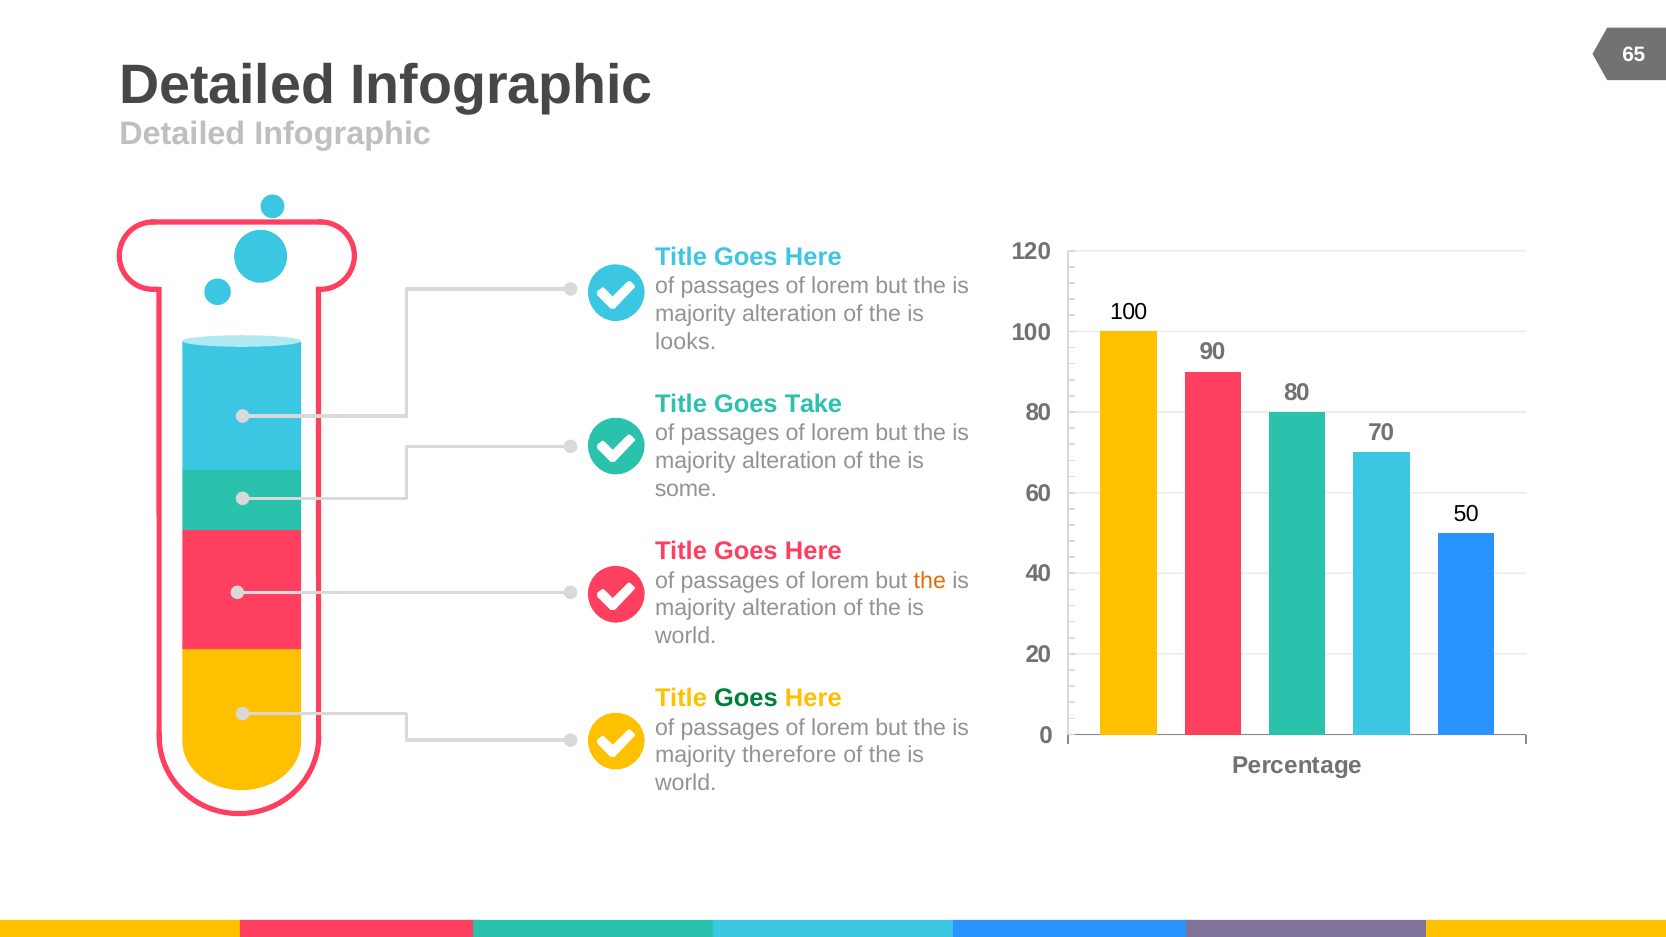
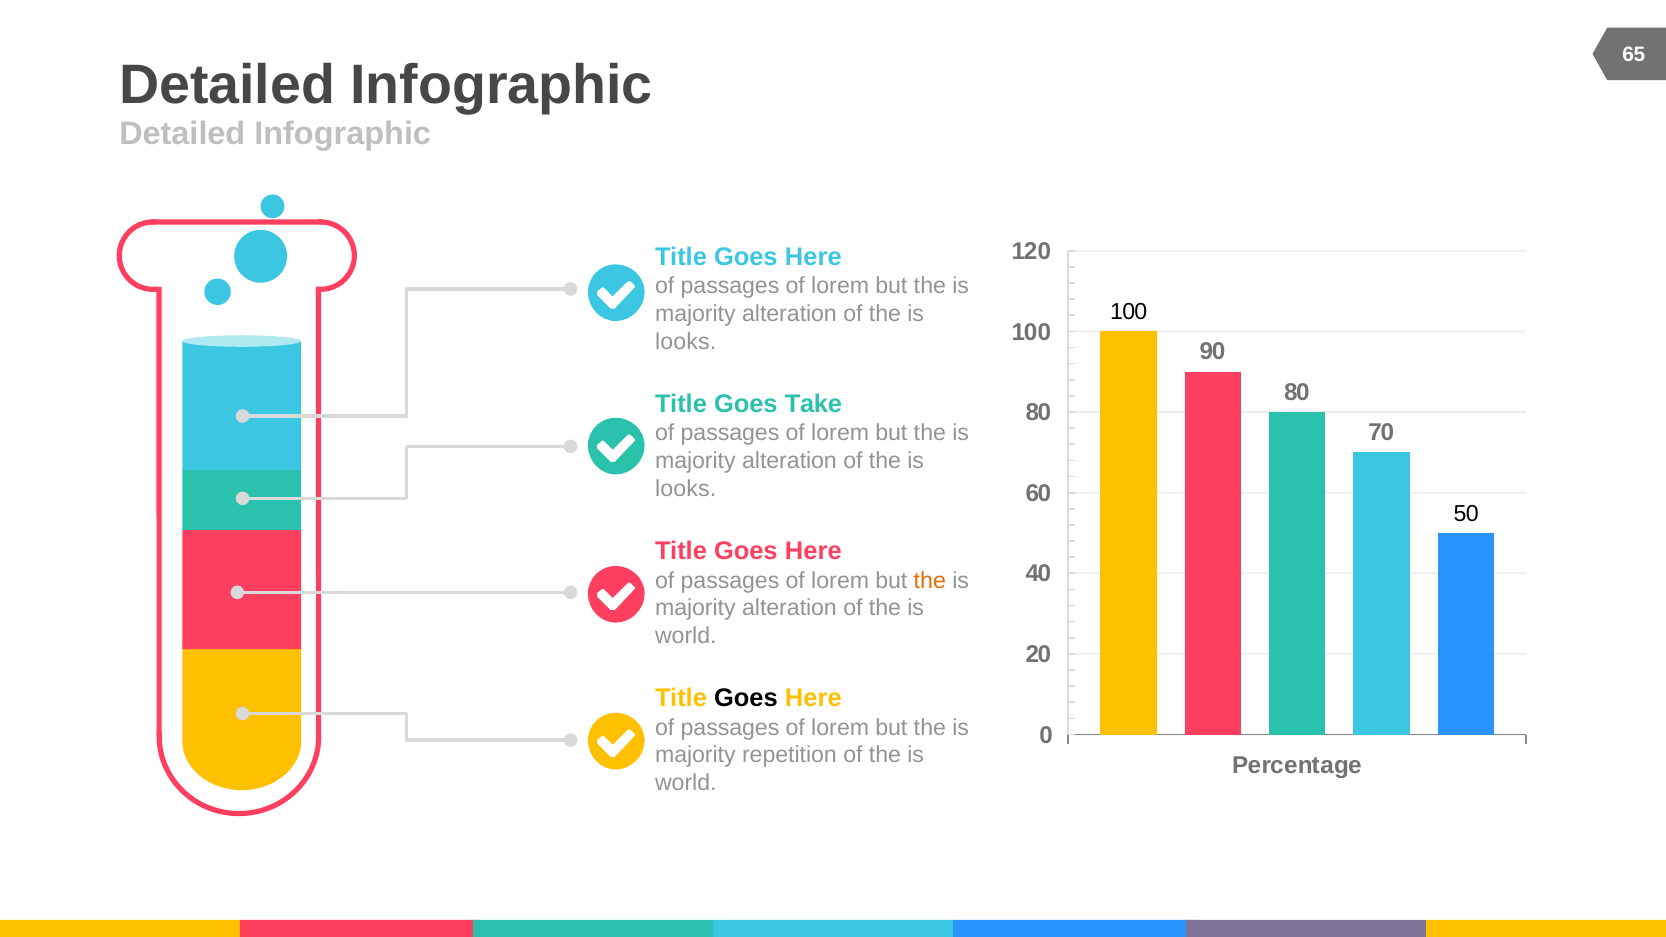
some: some -> looks (686, 489)
Goes colour: green -> black (746, 699)
therefore: therefore -> repetition (789, 755)
